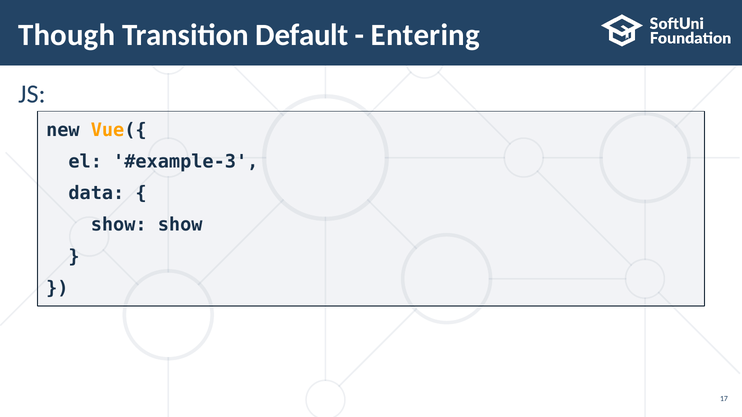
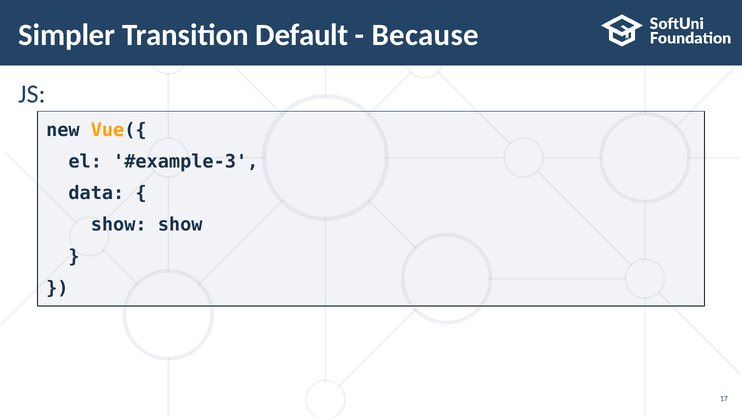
Though: Though -> Simpler (67, 35)
Entering: Entering -> Because (425, 35)
